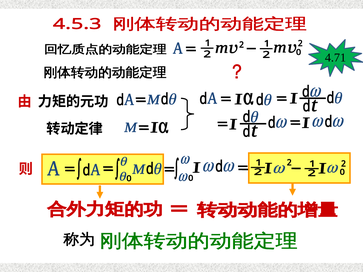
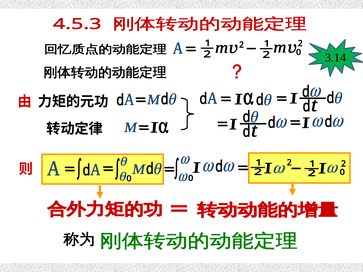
4.71: 4.71 -> 3.14 (335, 58)
